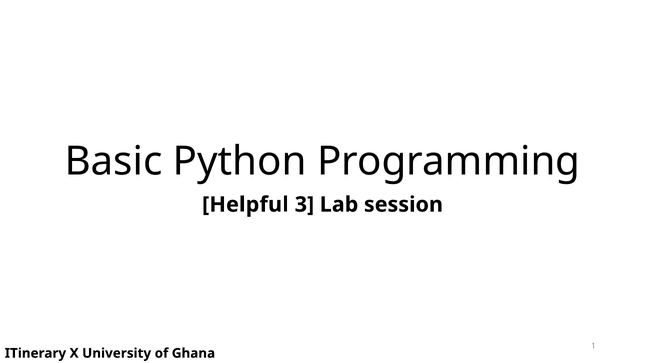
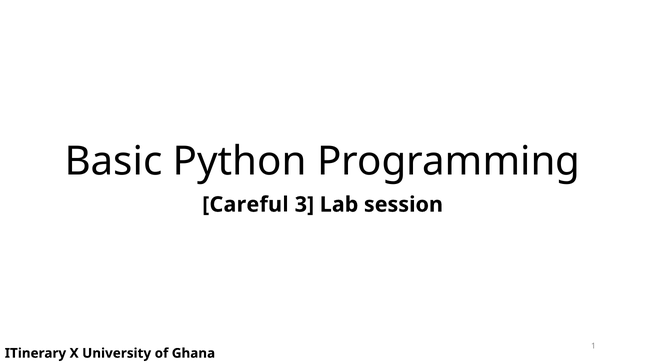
Helpful: Helpful -> Careful (245, 204)
